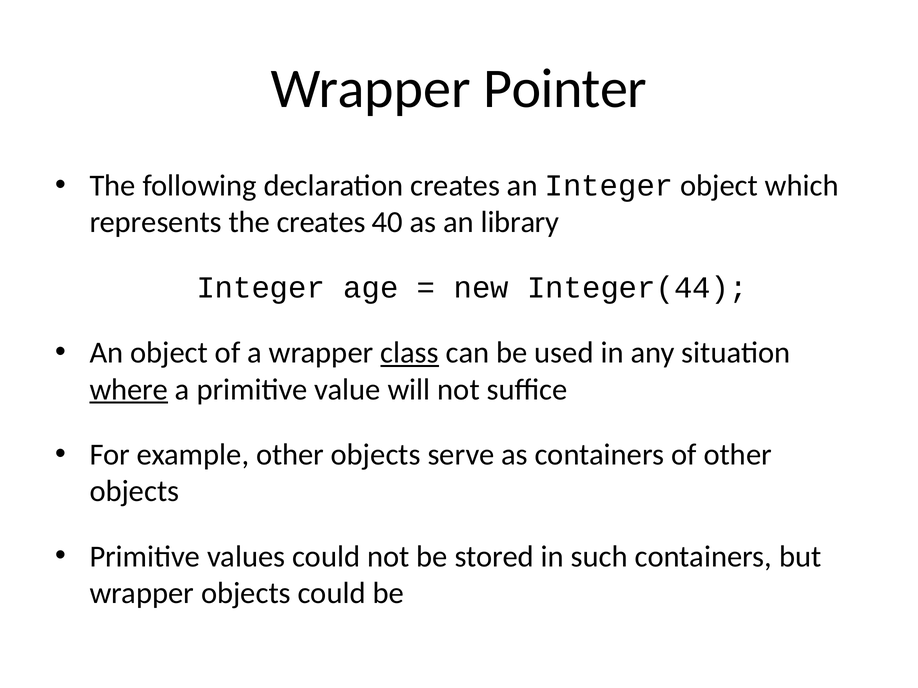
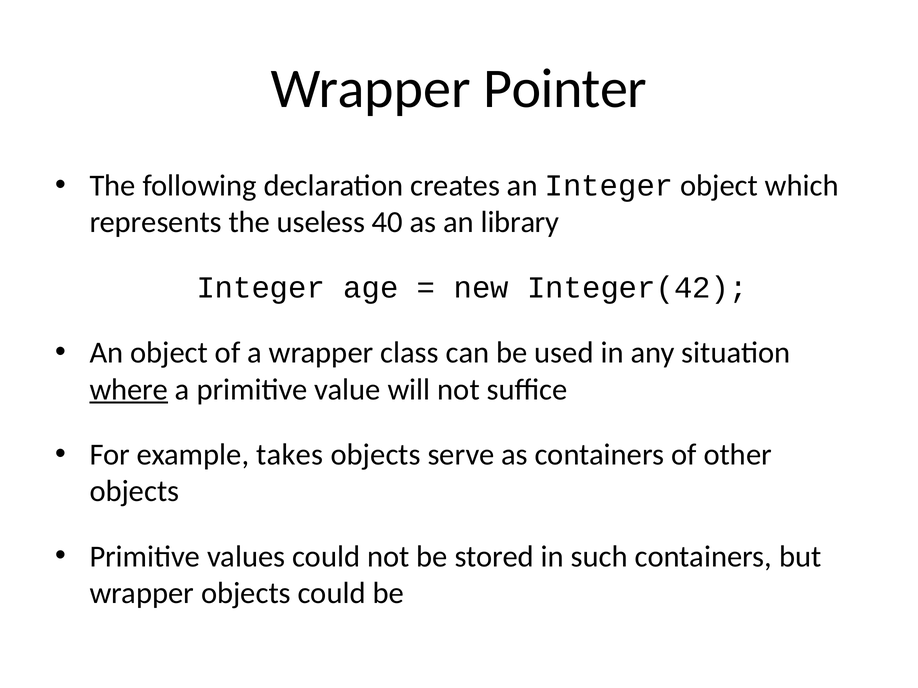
the creates: creates -> useless (321, 222)
Integer(44: Integer(44 -> Integer(42 (637, 288)
class underline: present -> none (410, 353)
example other: other -> takes (290, 455)
